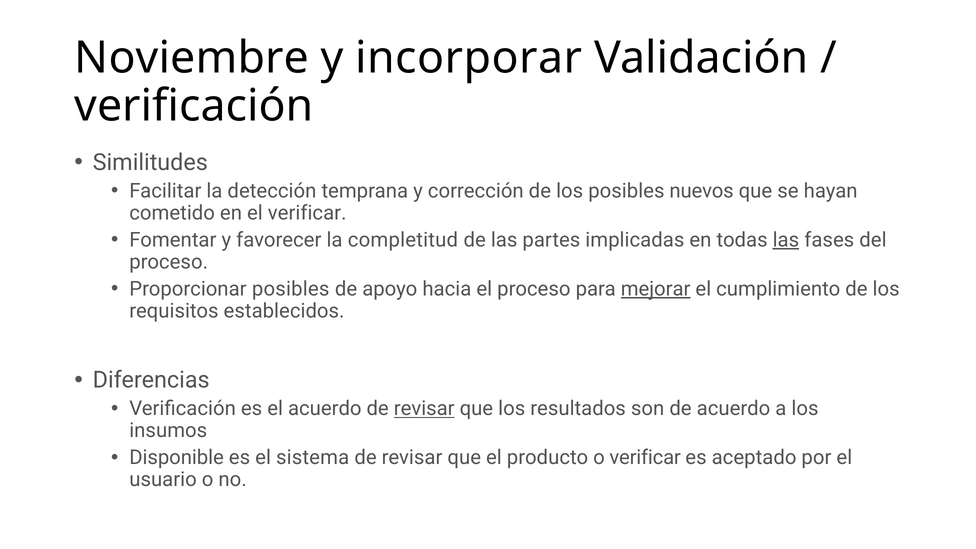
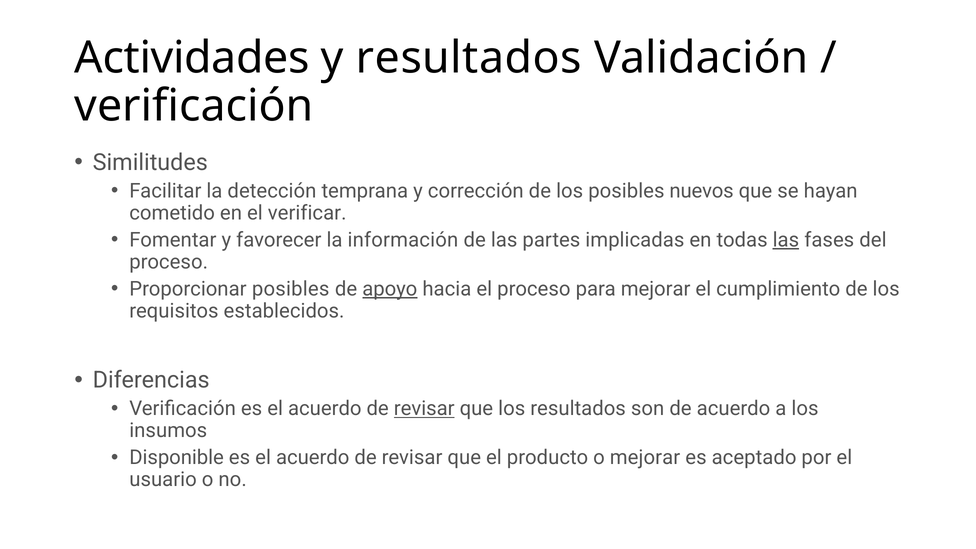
Noviembre: Noviembre -> Actividades (192, 58)
y incorporar: incorporar -> resultados (469, 58)
completitud: completitud -> información (403, 240)
apoyo underline: none -> present (390, 289)
mejorar underline: present -> none (656, 289)
sistema: sistema -> acuerdo (313, 458)
o verificar: verificar -> mejorar (645, 458)
